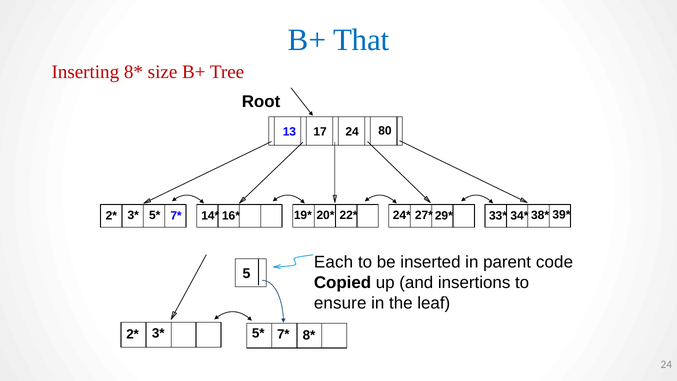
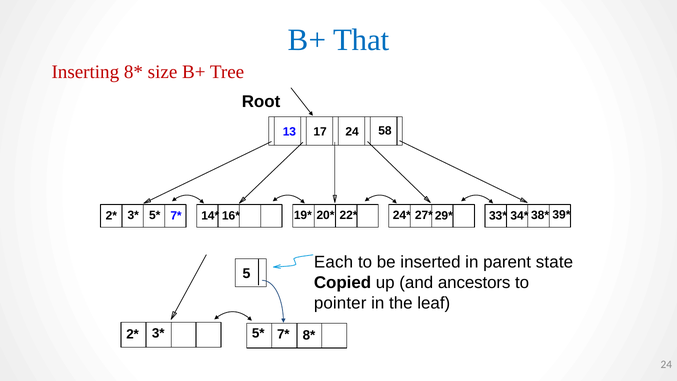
80: 80 -> 58 (385, 131)
code: code -> state (554, 262)
insertions: insertions -> ancestors (474, 283)
ensure: ensure -> pointer (340, 303)
